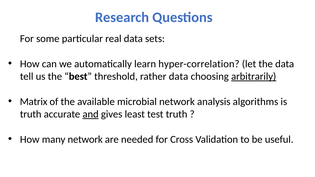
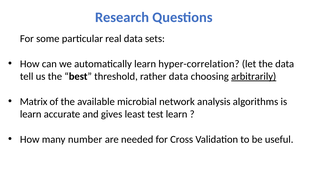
truth: truth -> learn (31, 114)
and underline: present -> none (91, 114)
test truth: truth -> learn (177, 114)
many network: network -> number (85, 139)
